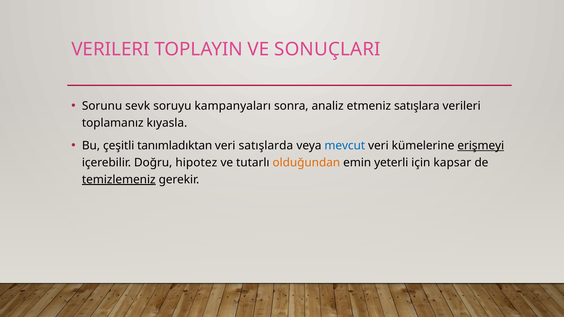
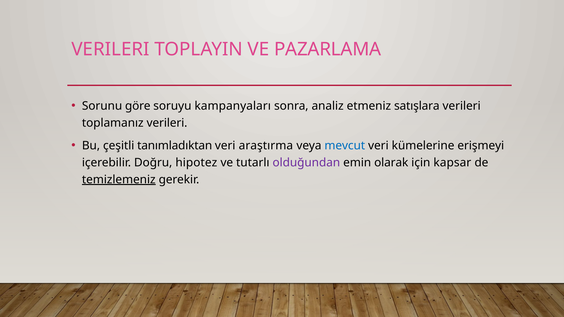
SONUÇLARI: SONUÇLARI -> PAZARLAMA (328, 49)
sevk: sevk -> göre (138, 106)
toplamanız kıyasla: kıyasla -> verileri (167, 123)
satışlarda: satışlarda -> araştırma (266, 146)
erişmeyi underline: present -> none (481, 146)
olduğundan colour: orange -> purple (306, 163)
yeterli: yeterli -> olarak (391, 163)
